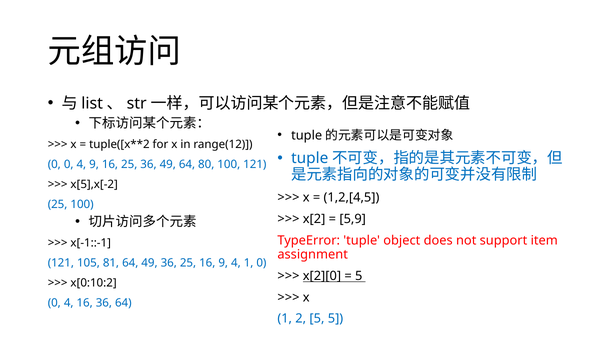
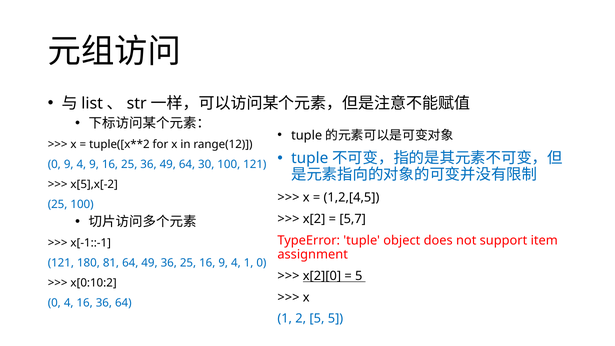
0 0: 0 -> 9 (69, 164)
80: 80 -> 30 (206, 164)
5,9: 5,9 -> 5,7 (353, 219)
105: 105 -> 180 (88, 263)
